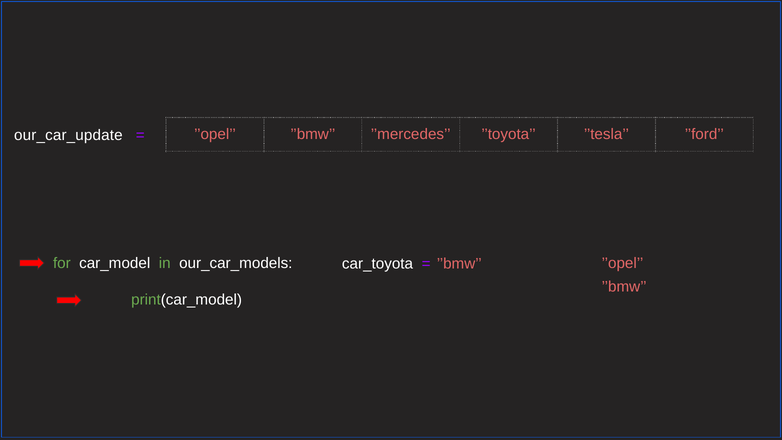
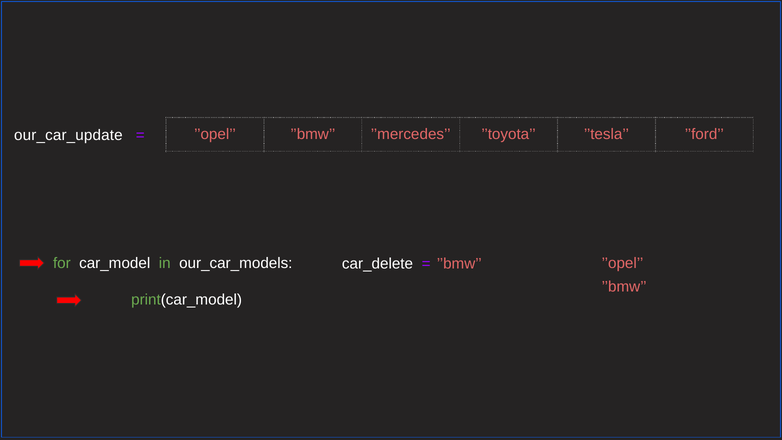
car_toyota: car_toyota -> car_delete (378, 264)
